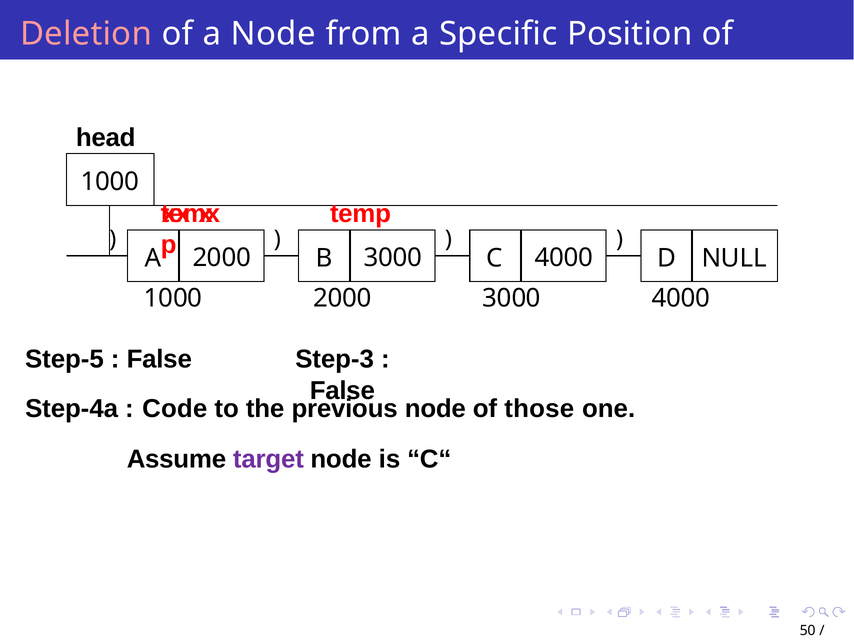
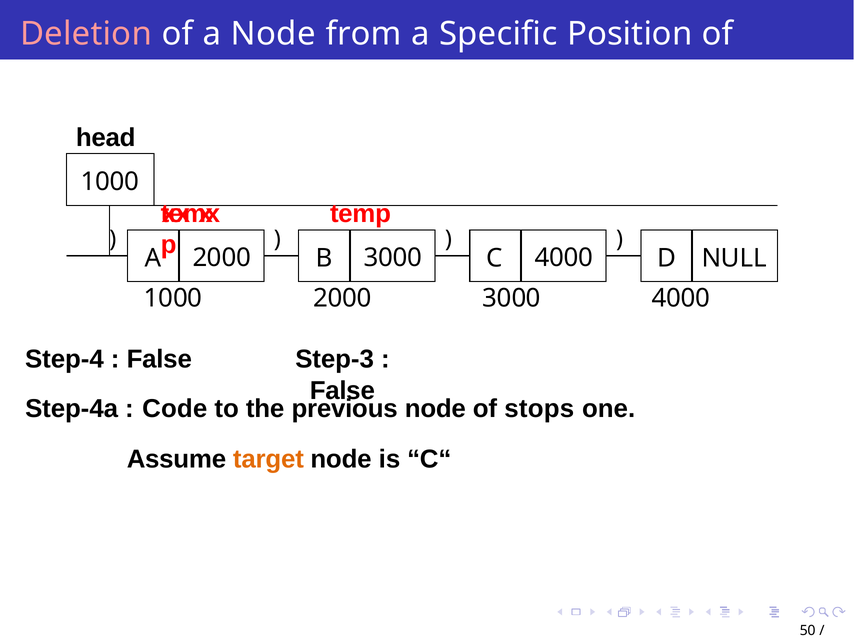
Step-5: Step-5 -> Step-4 (64, 359)
those: those -> stops (539, 409)
target colour: purple -> orange (268, 459)
